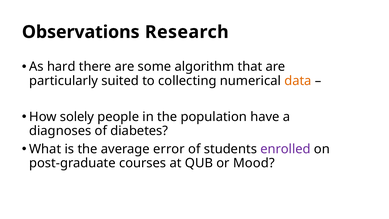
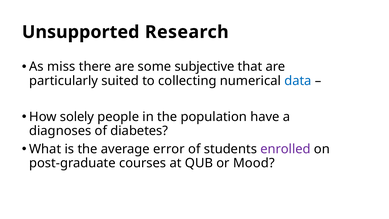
Observations: Observations -> Unsupported (81, 32)
hard: hard -> miss (61, 67)
algorithm: algorithm -> subjective (204, 67)
data colour: orange -> blue (298, 81)
